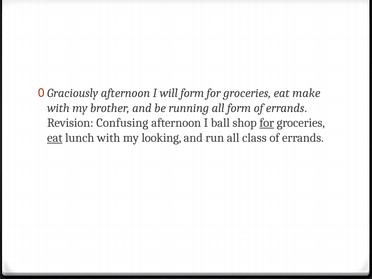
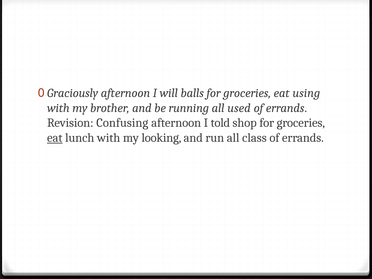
will form: form -> balls (192, 93)
make: make -> using (306, 93)
all form: form -> used (239, 108)
ball: ball -> told (220, 123)
for underline: present -> none (267, 123)
